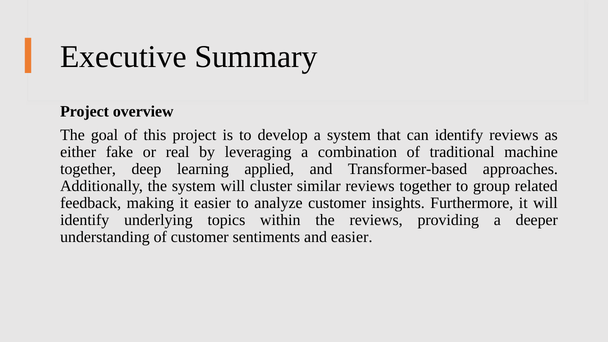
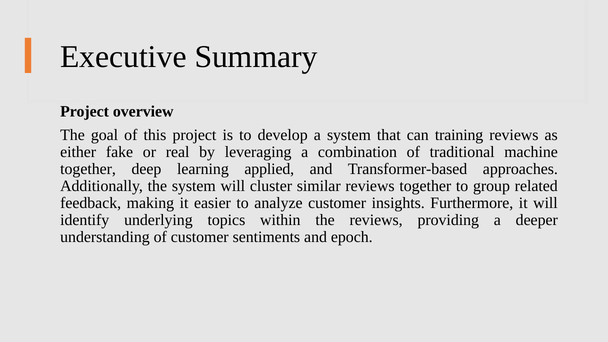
can identify: identify -> training (459, 135)
and easier: easier -> epoch (352, 237)
